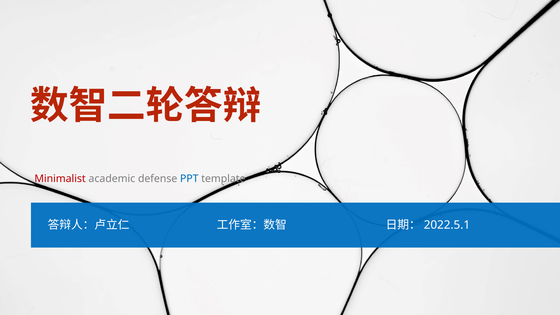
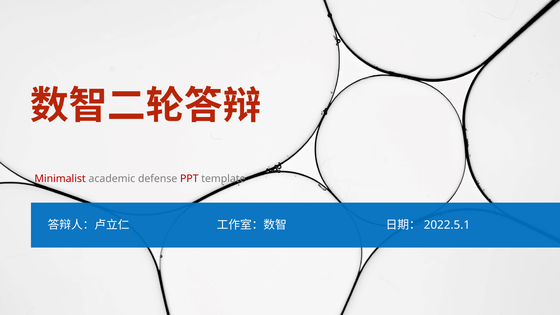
PPT colour: blue -> red (189, 179)
